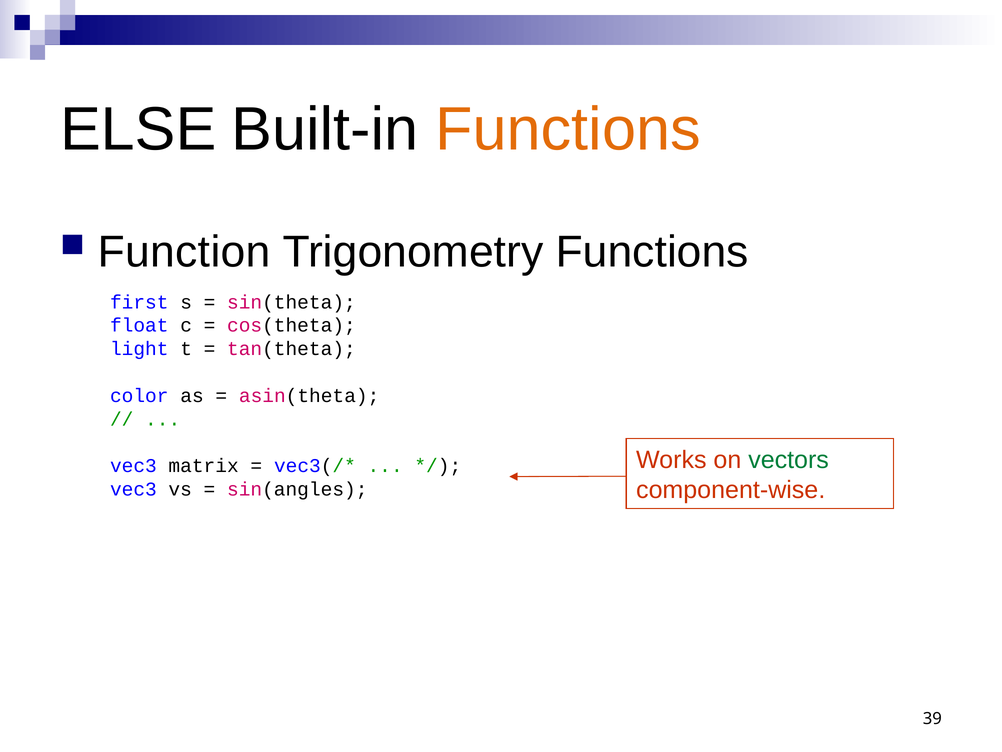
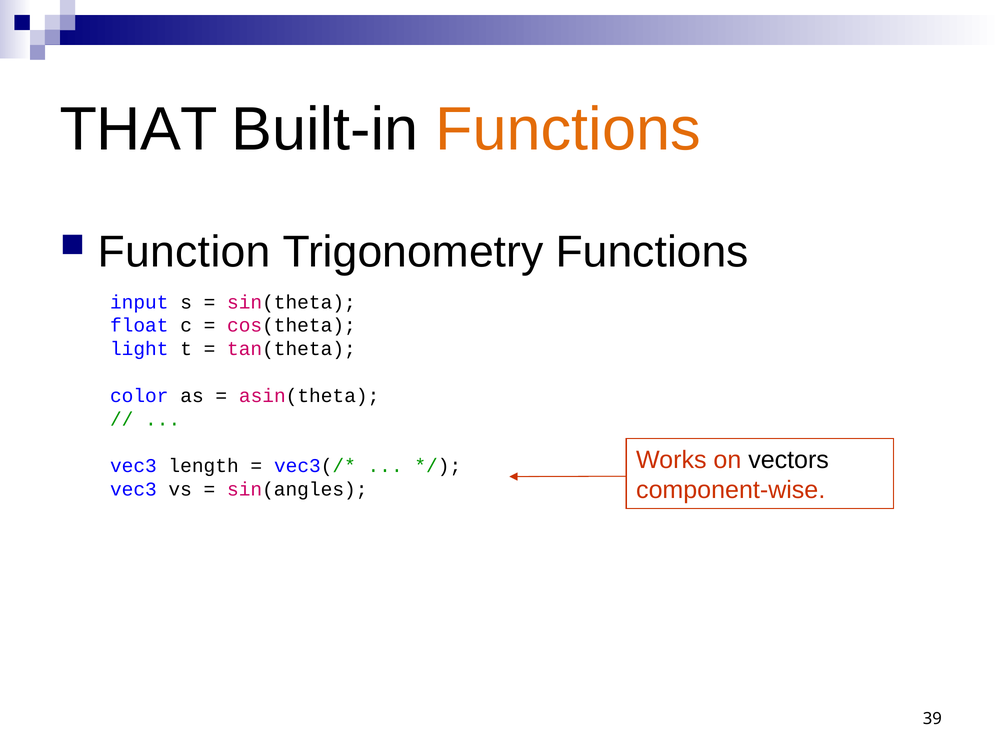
ELSE: ELSE -> THAT (139, 130)
first: first -> input (139, 302)
vectors colour: green -> black (789, 460)
matrix: matrix -> length (204, 466)
